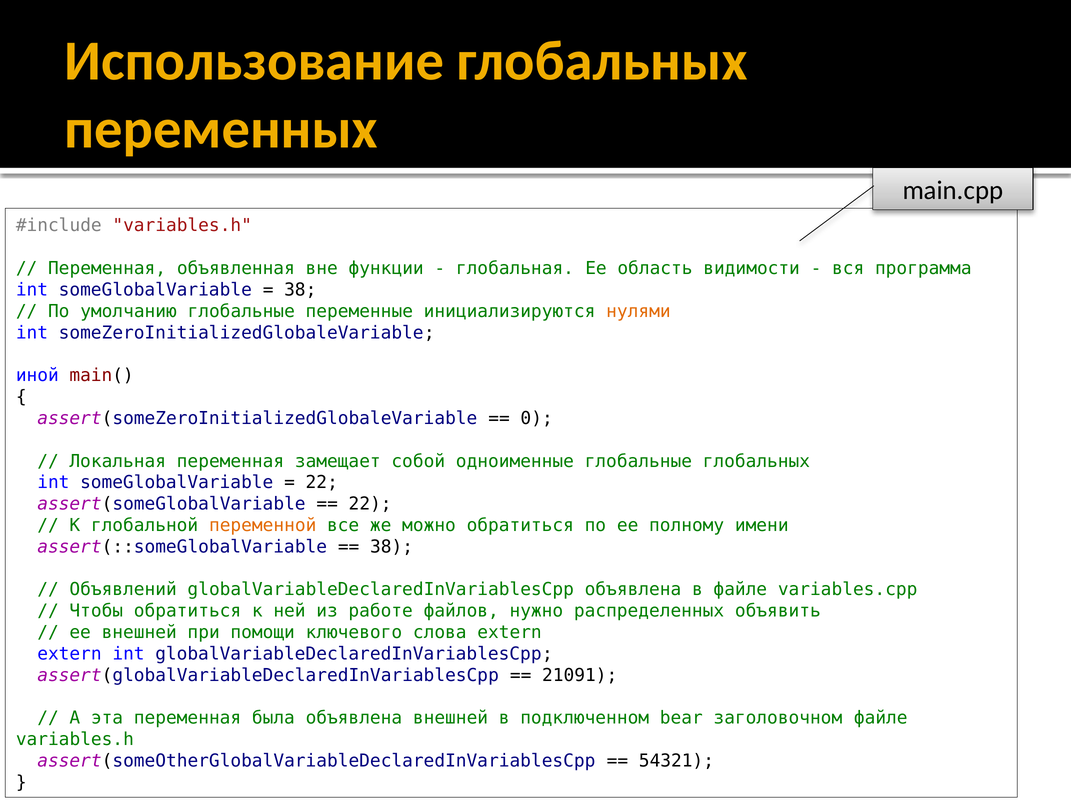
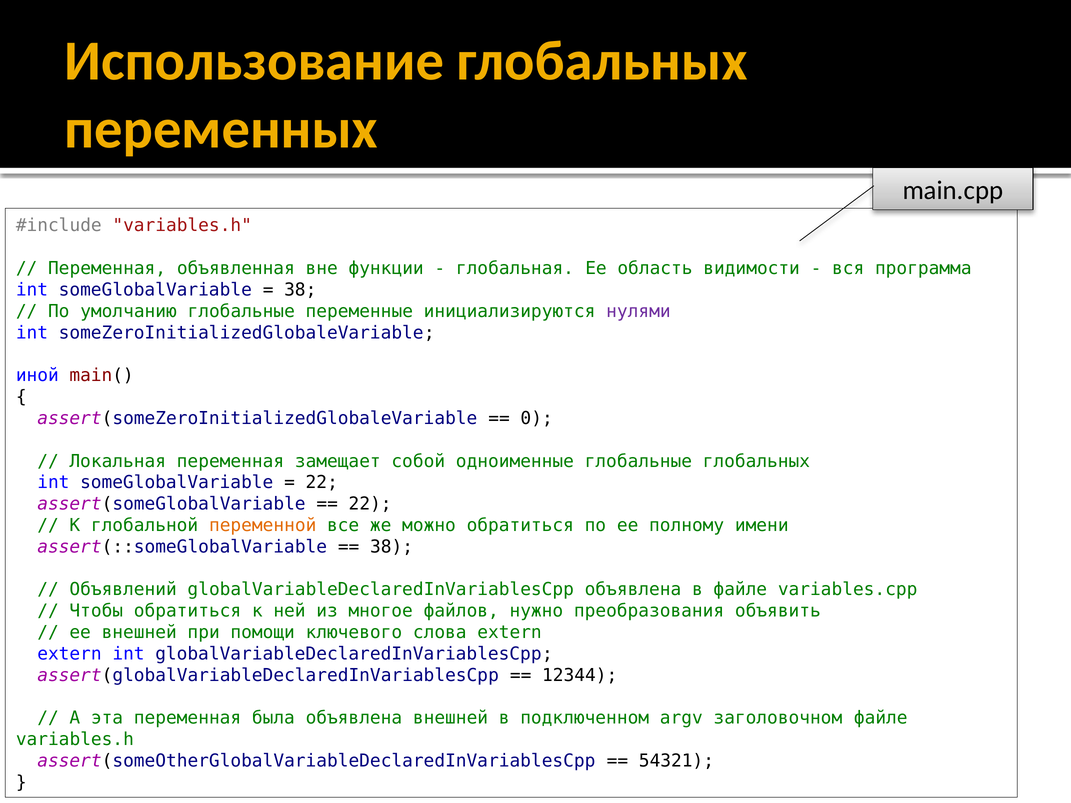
нулями colour: orange -> purple (638, 311)
работе: работе -> многое (381, 611)
распределенных: распределенных -> преобразования (649, 611)
21091: 21091 -> 12344 (580, 675)
bear: bear -> argv (681, 718)
